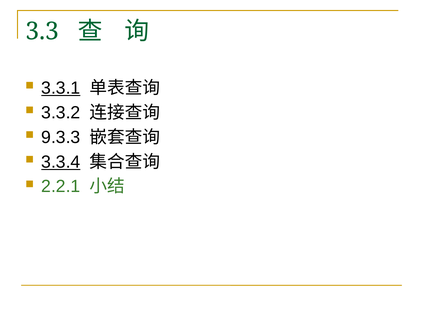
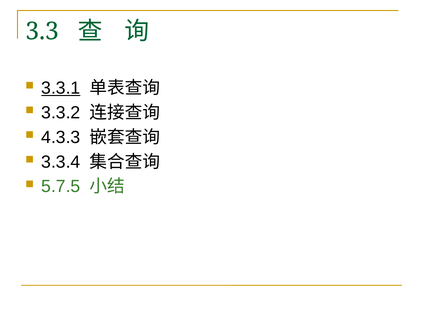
9.3.3: 9.3.3 -> 4.3.3 (61, 137)
3.3.4 underline: present -> none (61, 162)
2.2.1: 2.2.1 -> 5.7.5 (61, 187)
